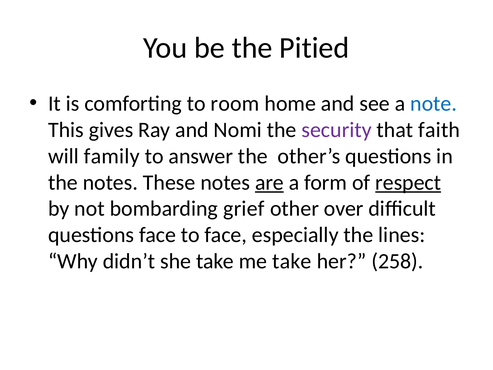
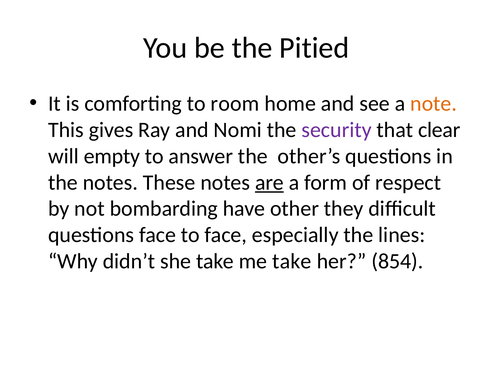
note colour: blue -> orange (434, 103)
faith: faith -> clear (439, 130)
family: family -> empty (112, 156)
respect underline: present -> none (408, 182)
grief: grief -> have (244, 209)
over: over -> they (344, 209)
258: 258 -> 854 (397, 261)
